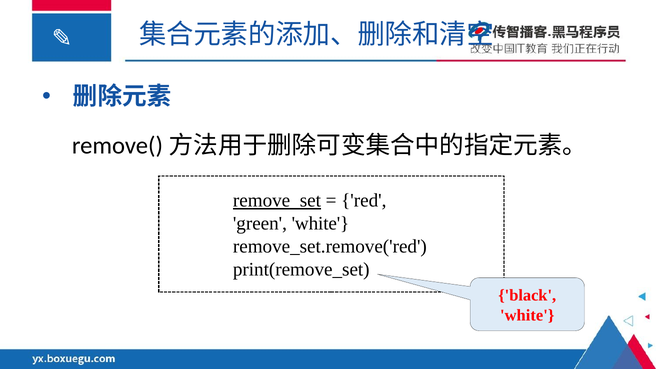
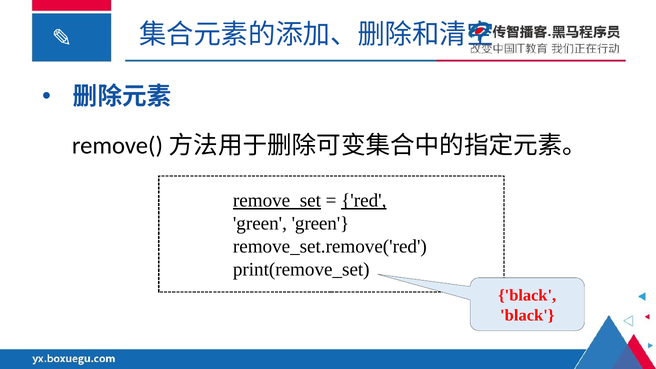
red underline: none -> present (364, 200)
green white: white -> green (320, 223)
white: white -> black (527, 315)
